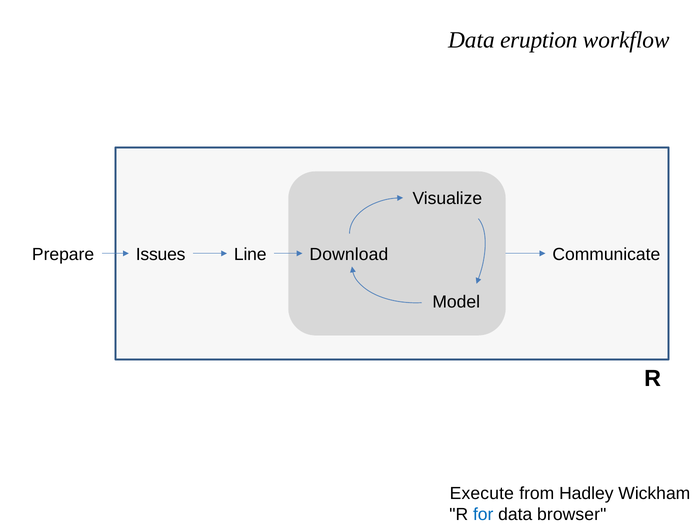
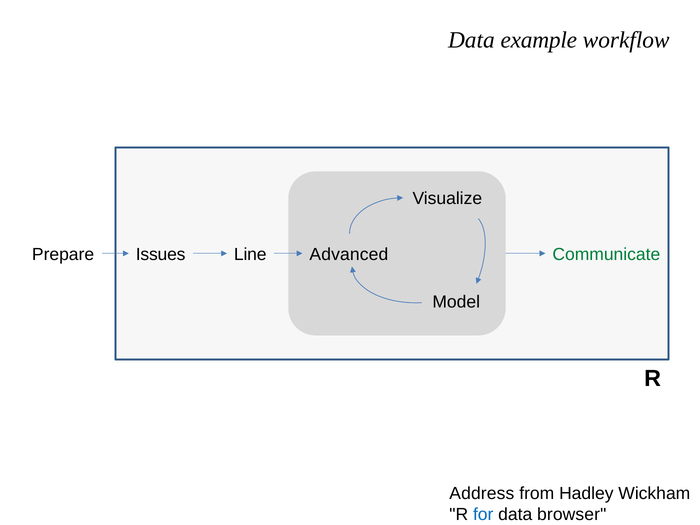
eruption: eruption -> example (539, 40)
Download: Download -> Advanced (349, 254)
Communicate colour: black -> green (606, 254)
Execute: Execute -> Address (482, 493)
